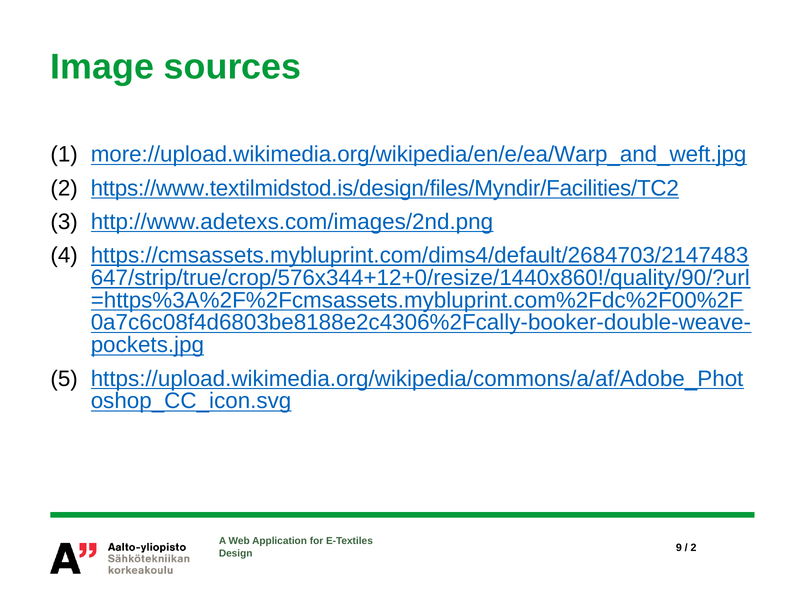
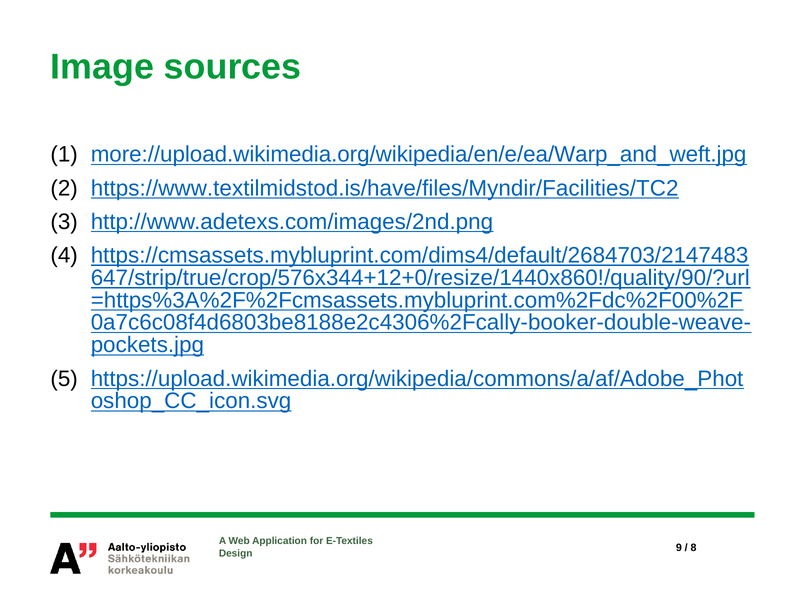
https://www.textilmidstod.is/design/files/Myndir/Facilities/TC2: https://www.textilmidstod.is/design/files/Myndir/Facilities/TC2 -> https://www.textilmidstod.is/have/files/Myndir/Facilities/TC2 (385, 188)
2: 2 -> 8 (693, 548)
